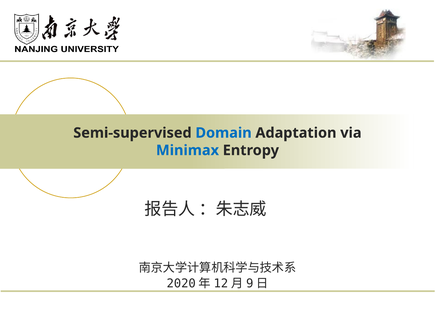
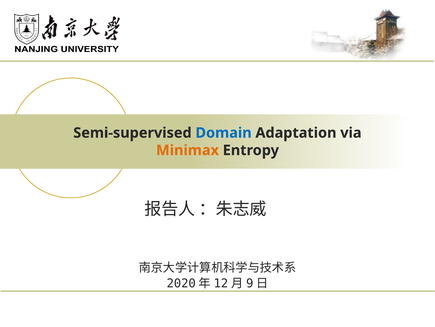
Minimax colour: blue -> orange (187, 150)
